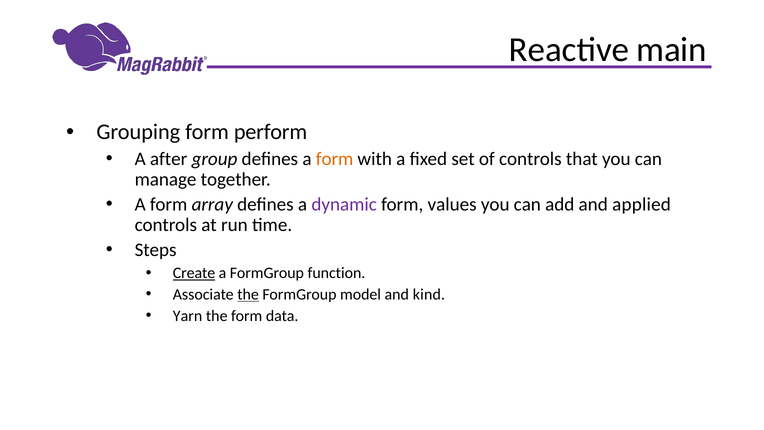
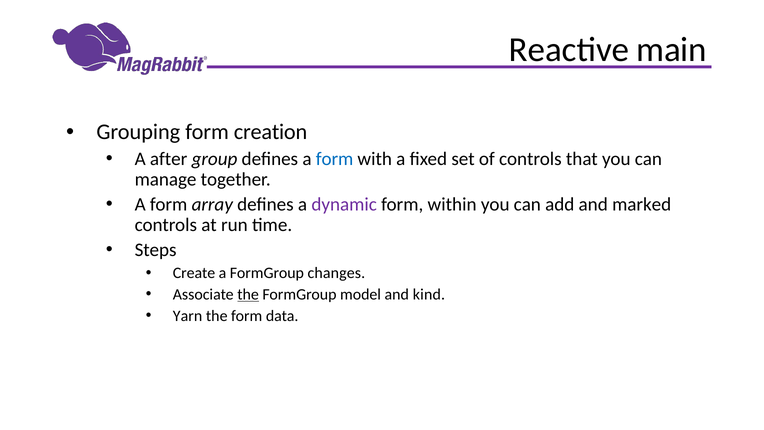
perform: perform -> creation (271, 132)
form colour: orange -> blue (335, 159)
values: values -> within (452, 204)
applied: applied -> marked (642, 204)
Create underline: present -> none (194, 273)
function: function -> changes (336, 273)
